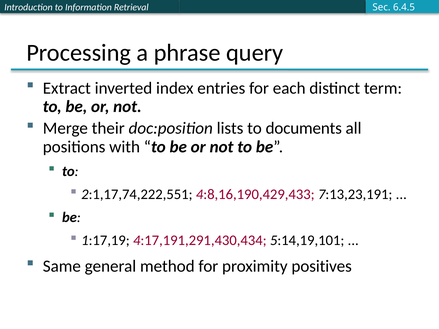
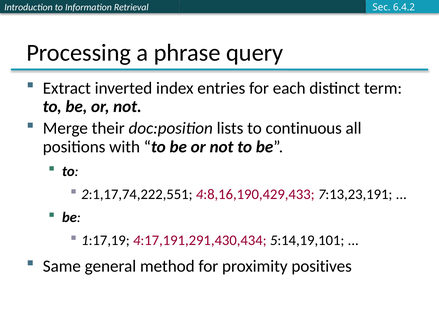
6.4.5: 6.4.5 -> 6.4.2 (404, 7)
documents: documents -> continuous (304, 128)
